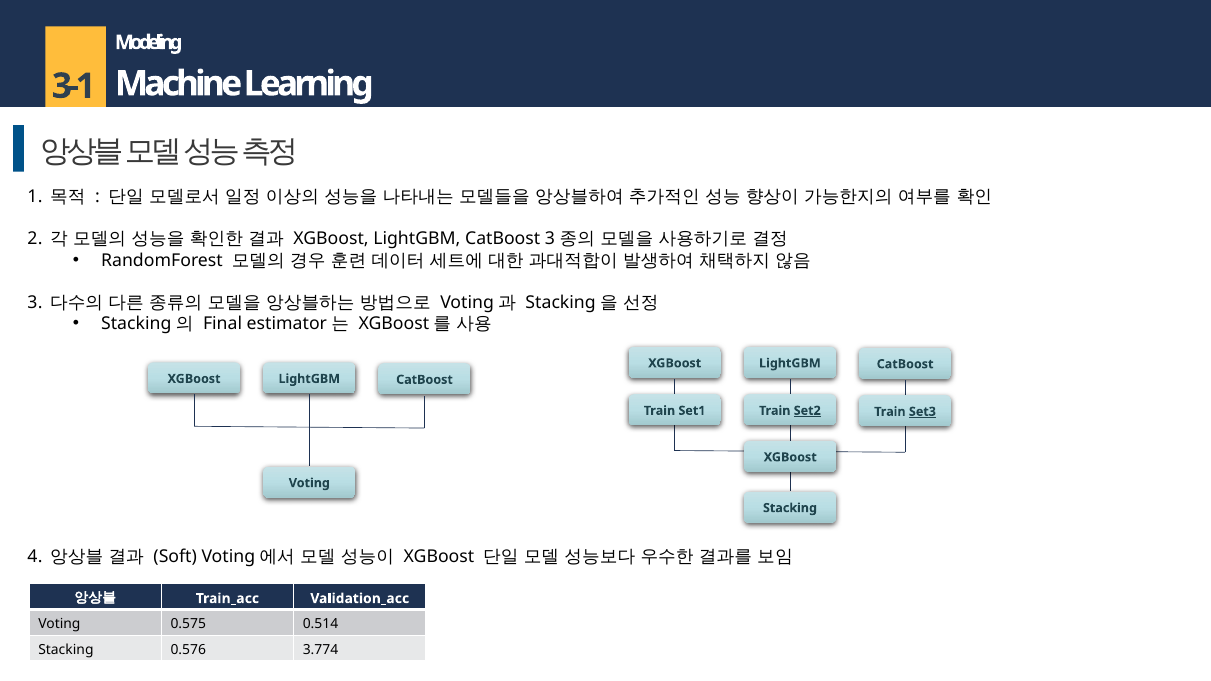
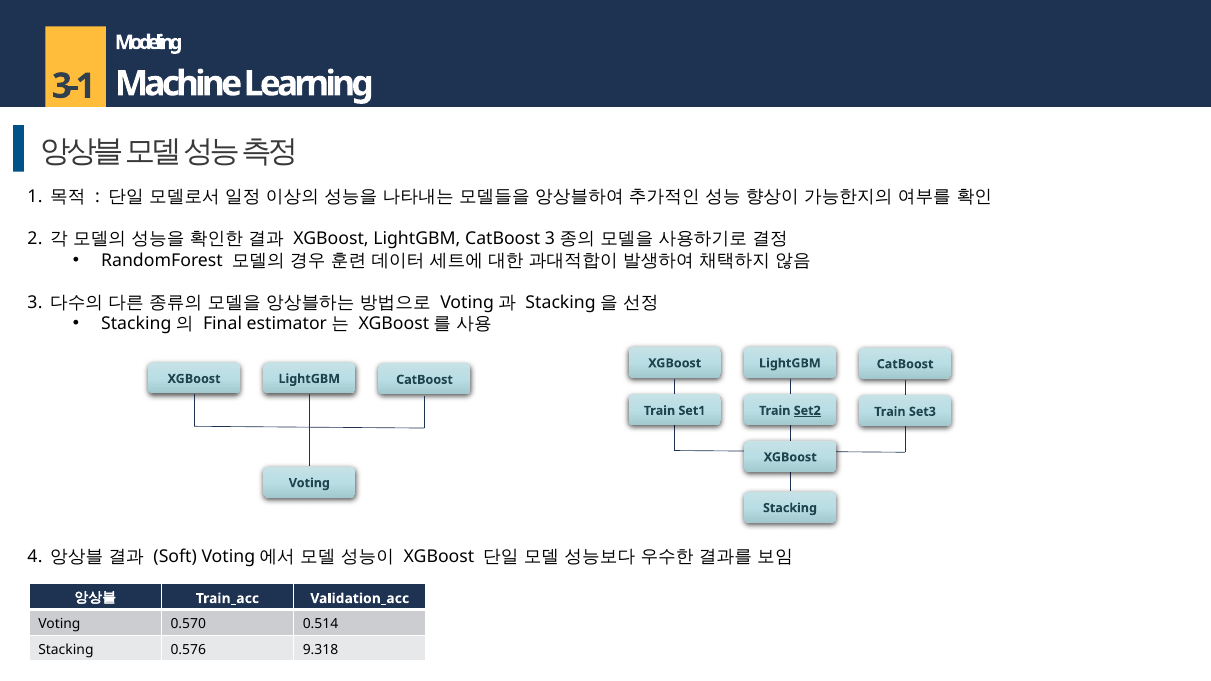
Set3 underline: present -> none (922, 412)
0.575: 0.575 -> 0.570 (188, 624)
3.774: 3.774 -> 9.318 (320, 650)
